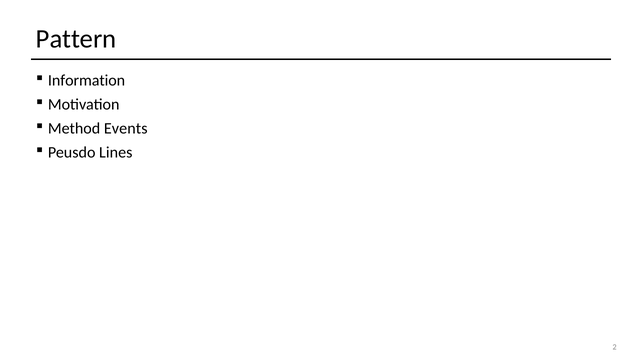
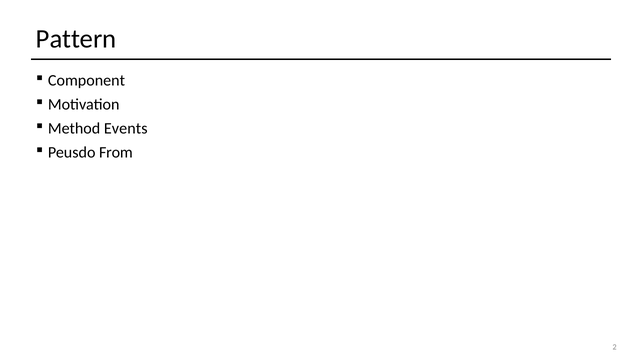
Information: Information -> Component (87, 81)
Lines: Lines -> From (116, 153)
